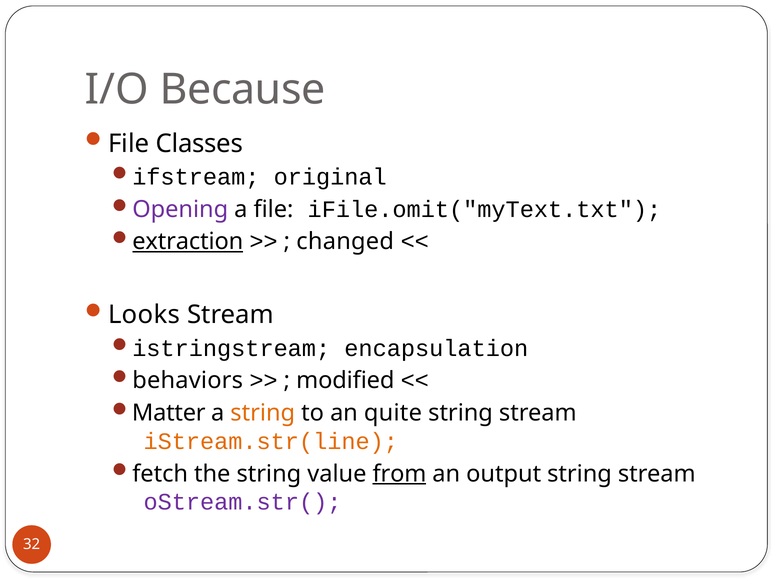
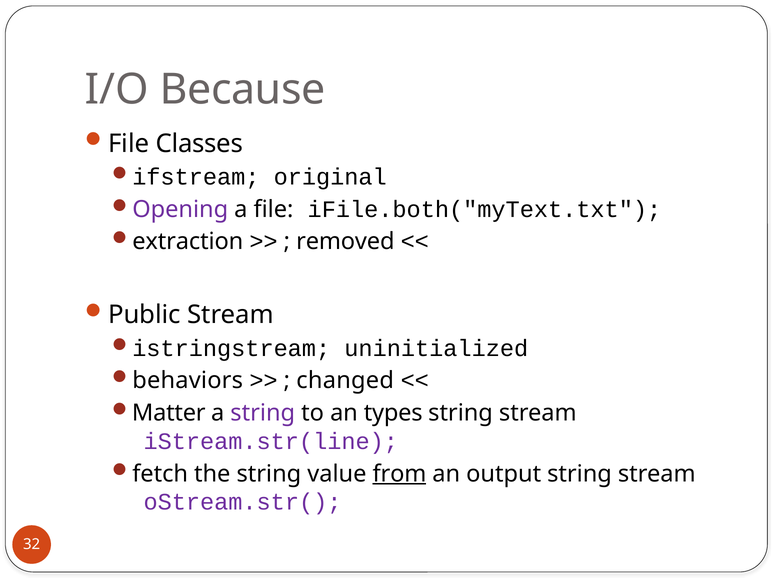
iFile.omit("myText.txt: iFile.omit("myText.txt -> iFile.both("myText.txt (484, 209)
extraction underline: present -> none (188, 242)
changed: changed -> removed (345, 242)
Looks: Looks -> Public (144, 315)
encapsulation: encapsulation -> uninitialized (436, 348)
modified: modified -> changed (345, 381)
string colour: orange -> purple (263, 413)
quite: quite -> types (393, 413)
iStream.str(line colour: orange -> purple (271, 441)
